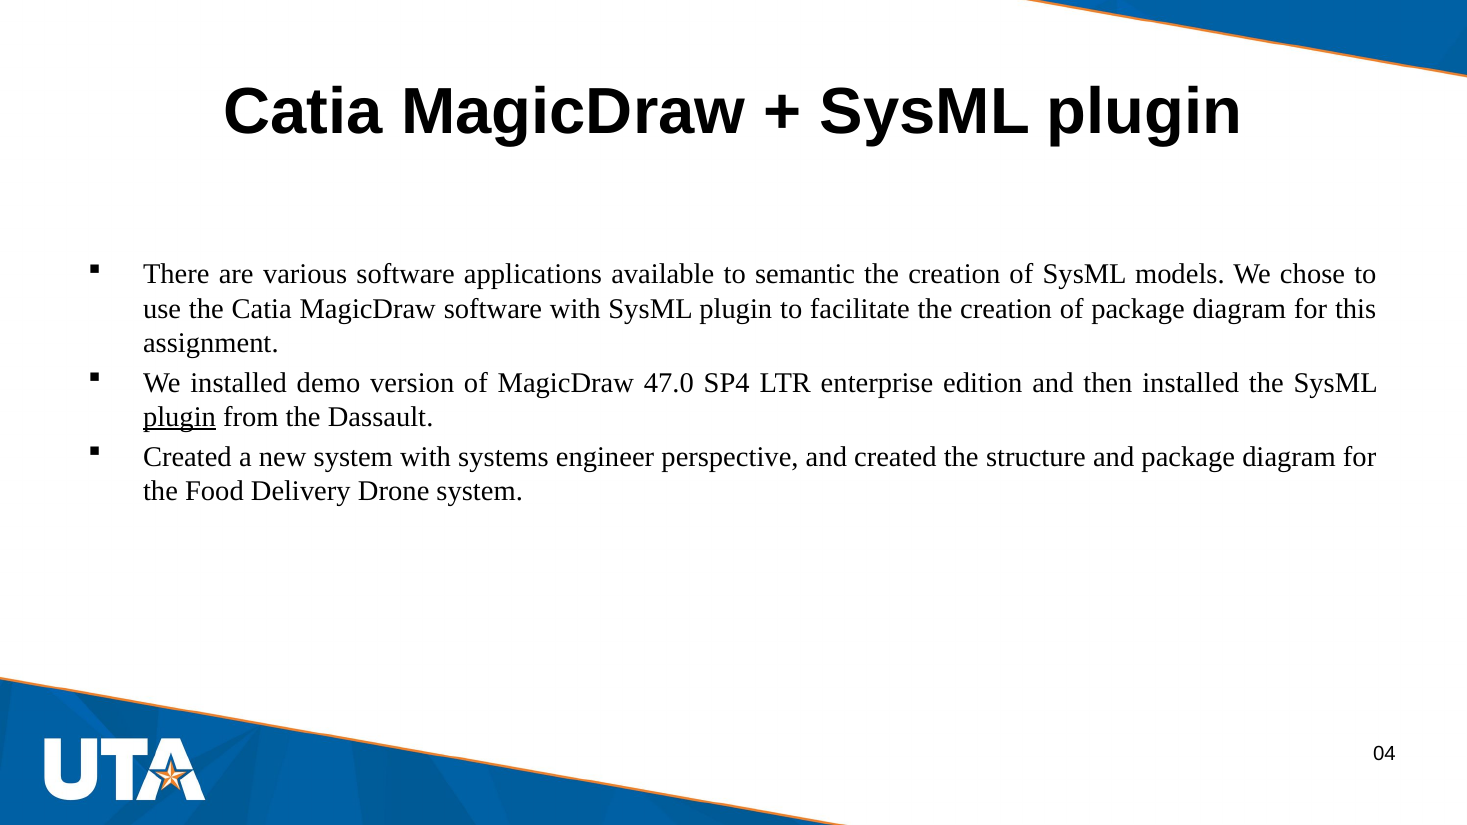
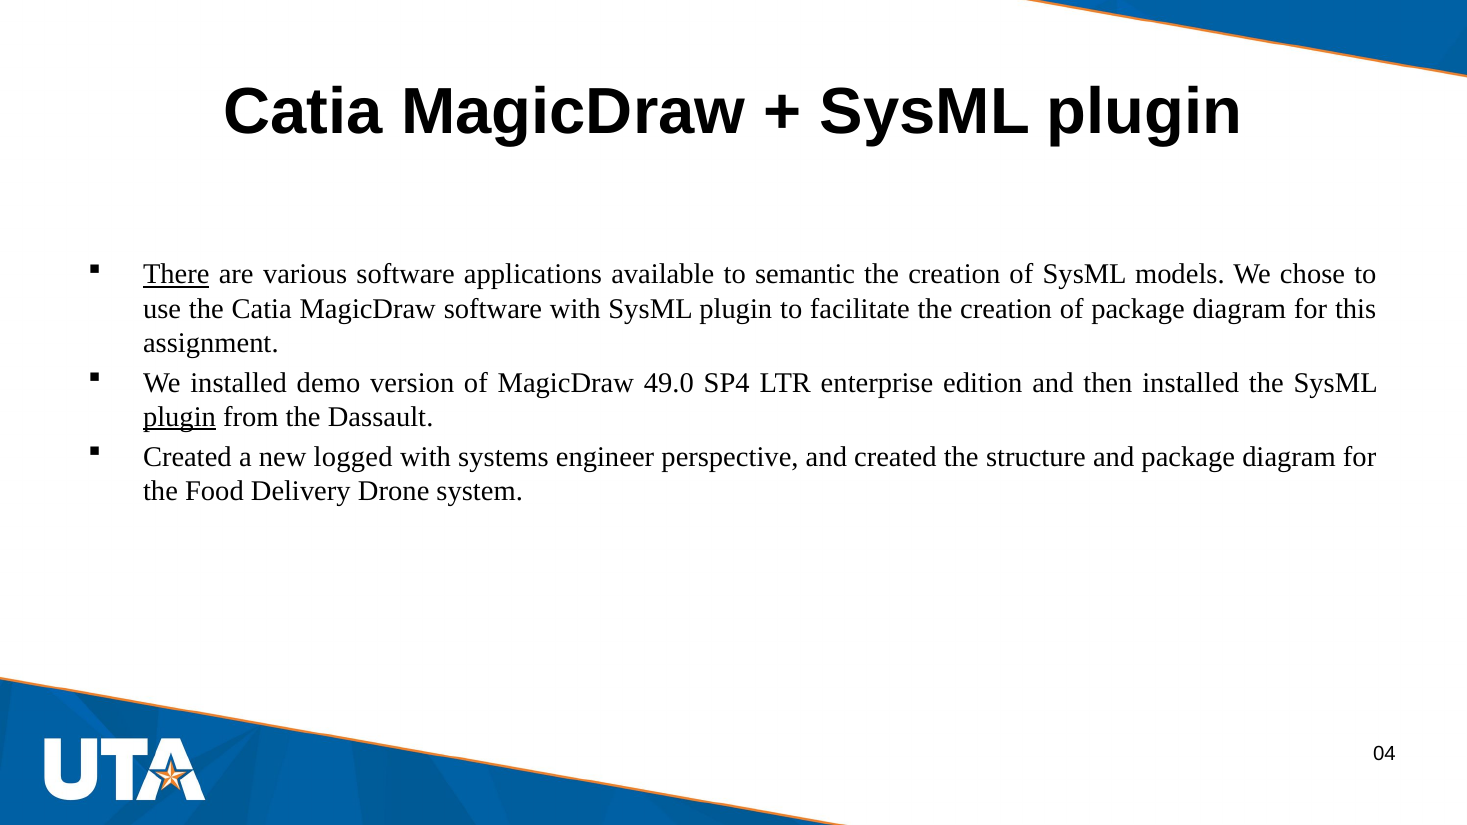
There underline: none -> present (176, 274)
47.0: 47.0 -> 49.0 (669, 383)
new system: system -> logged (353, 457)
